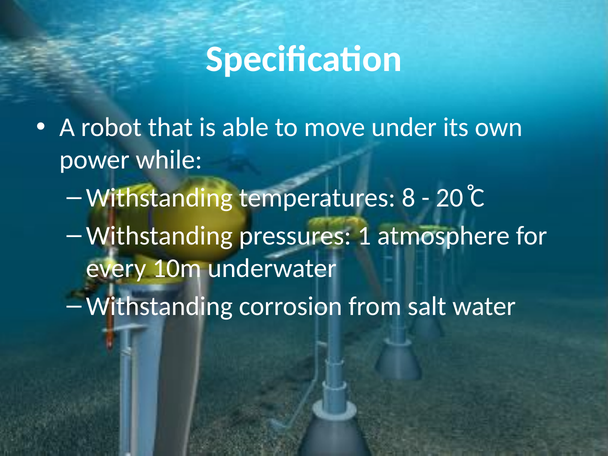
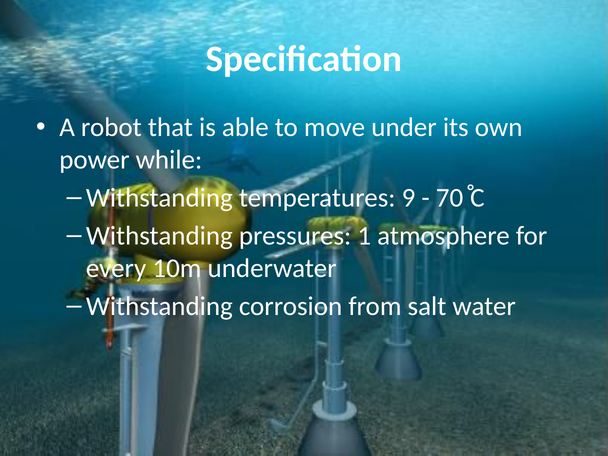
8: 8 -> 9 (408, 198)
20: 20 -> 70 (450, 198)
